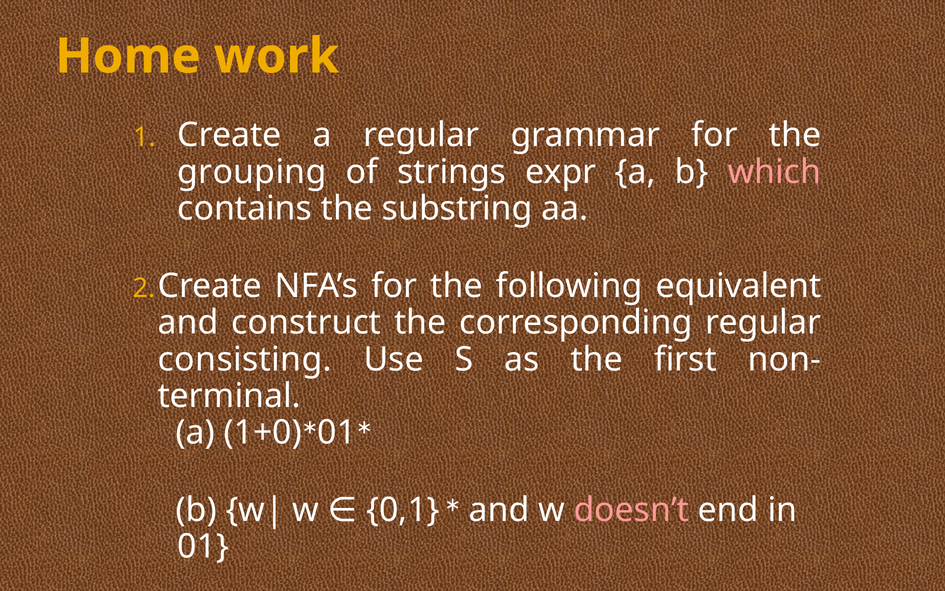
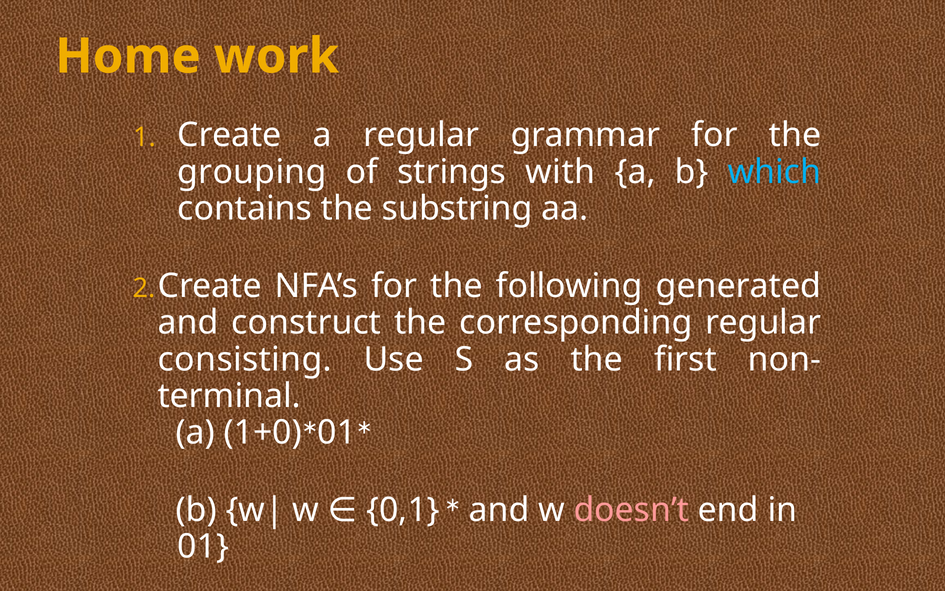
expr: expr -> with (560, 172)
which colour: pink -> light blue (774, 172)
equivalent: equivalent -> generated (738, 286)
